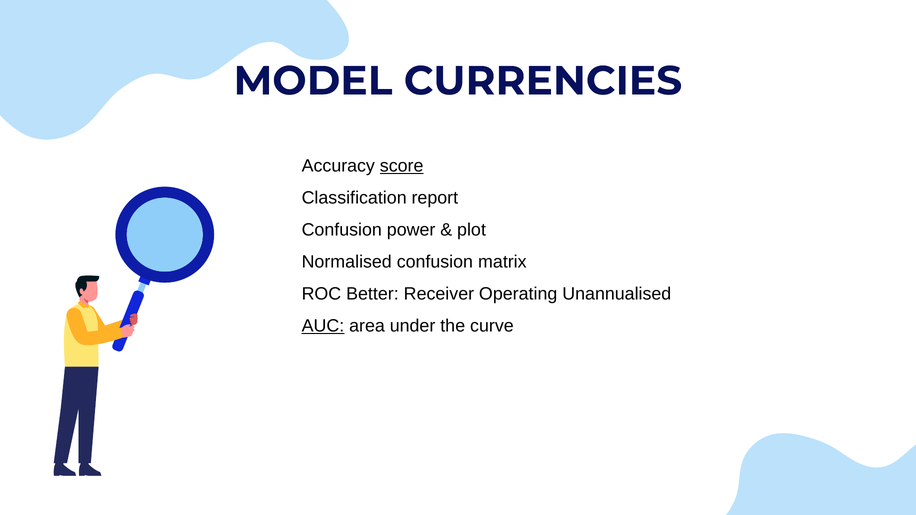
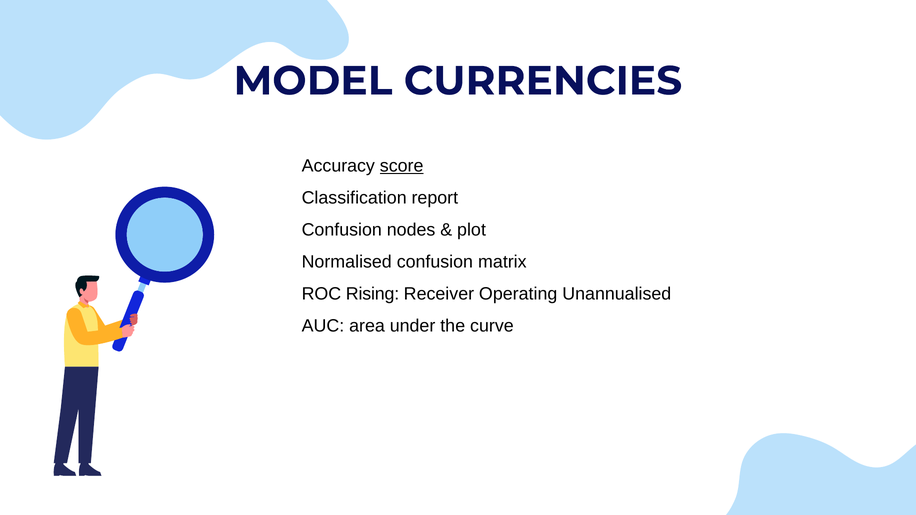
power: power -> nodes (411, 230)
Better: Better -> Rising (373, 294)
AUC underline: present -> none (323, 326)
